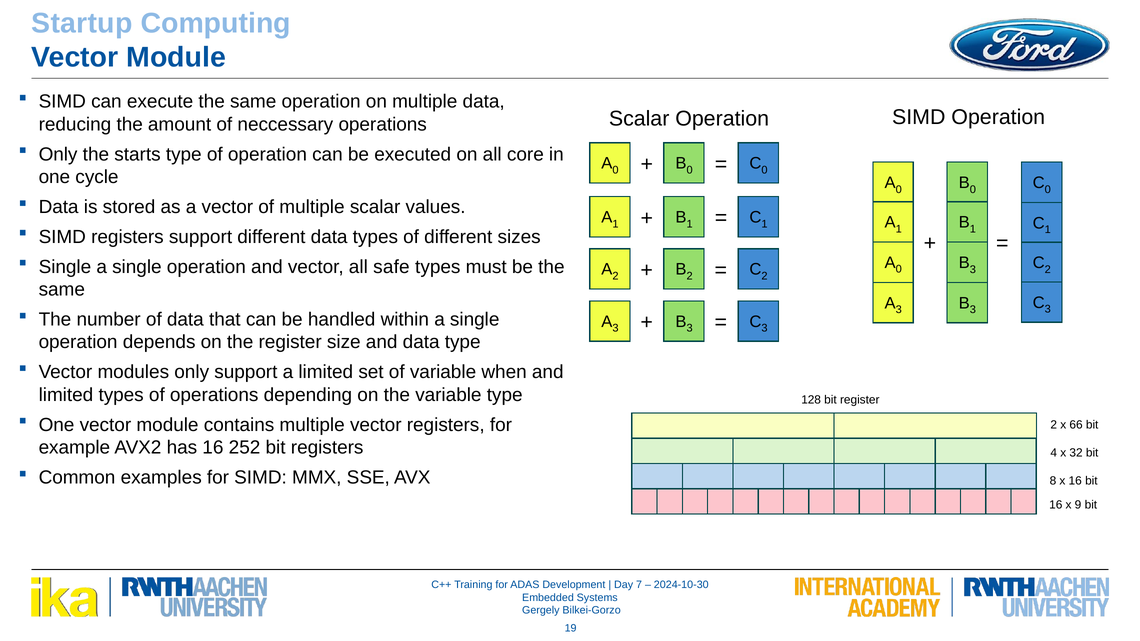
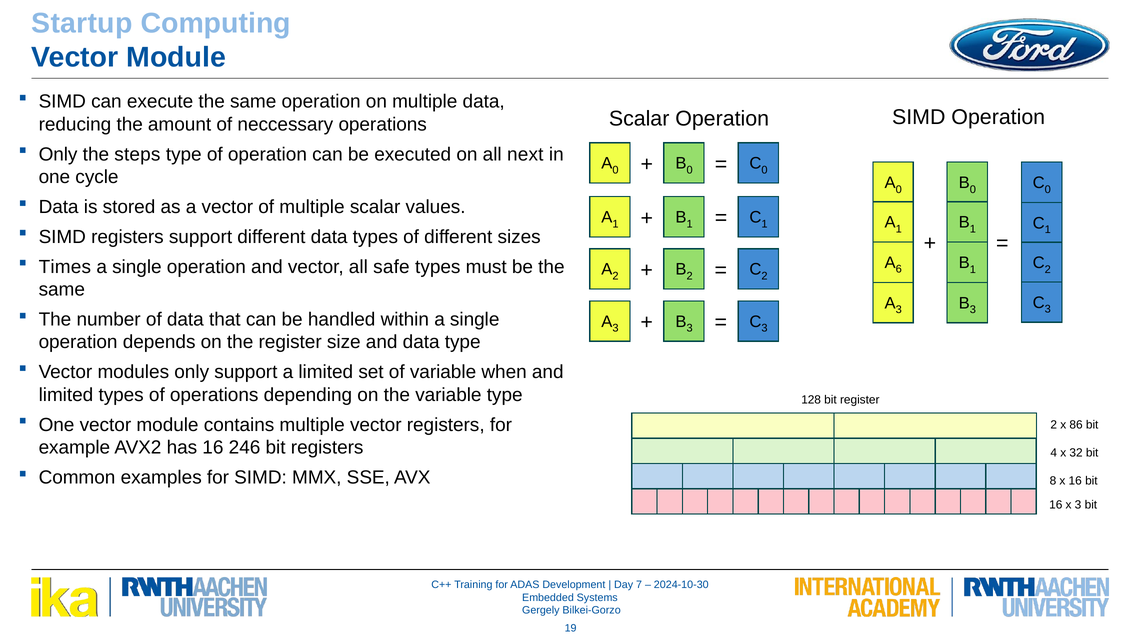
starts: starts -> steps (137, 154)
core: core -> next (525, 154)
0: 0 -> 6 (899, 269)
3: 3 -> 1 (973, 270)
Single: Single -> Times (65, 267)
66: 66 -> 86 (1076, 425)
252: 252 -> 246 (245, 448)
x 9: 9 -> 3 (1078, 505)
